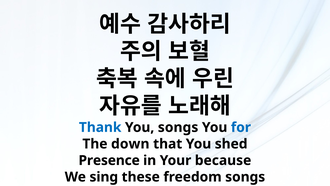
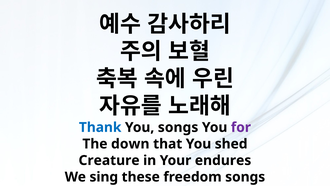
for colour: blue -> purple (241, 127)
Presence: Presence -> Creature (109, 160)
because: because -> endures (223, 160)
